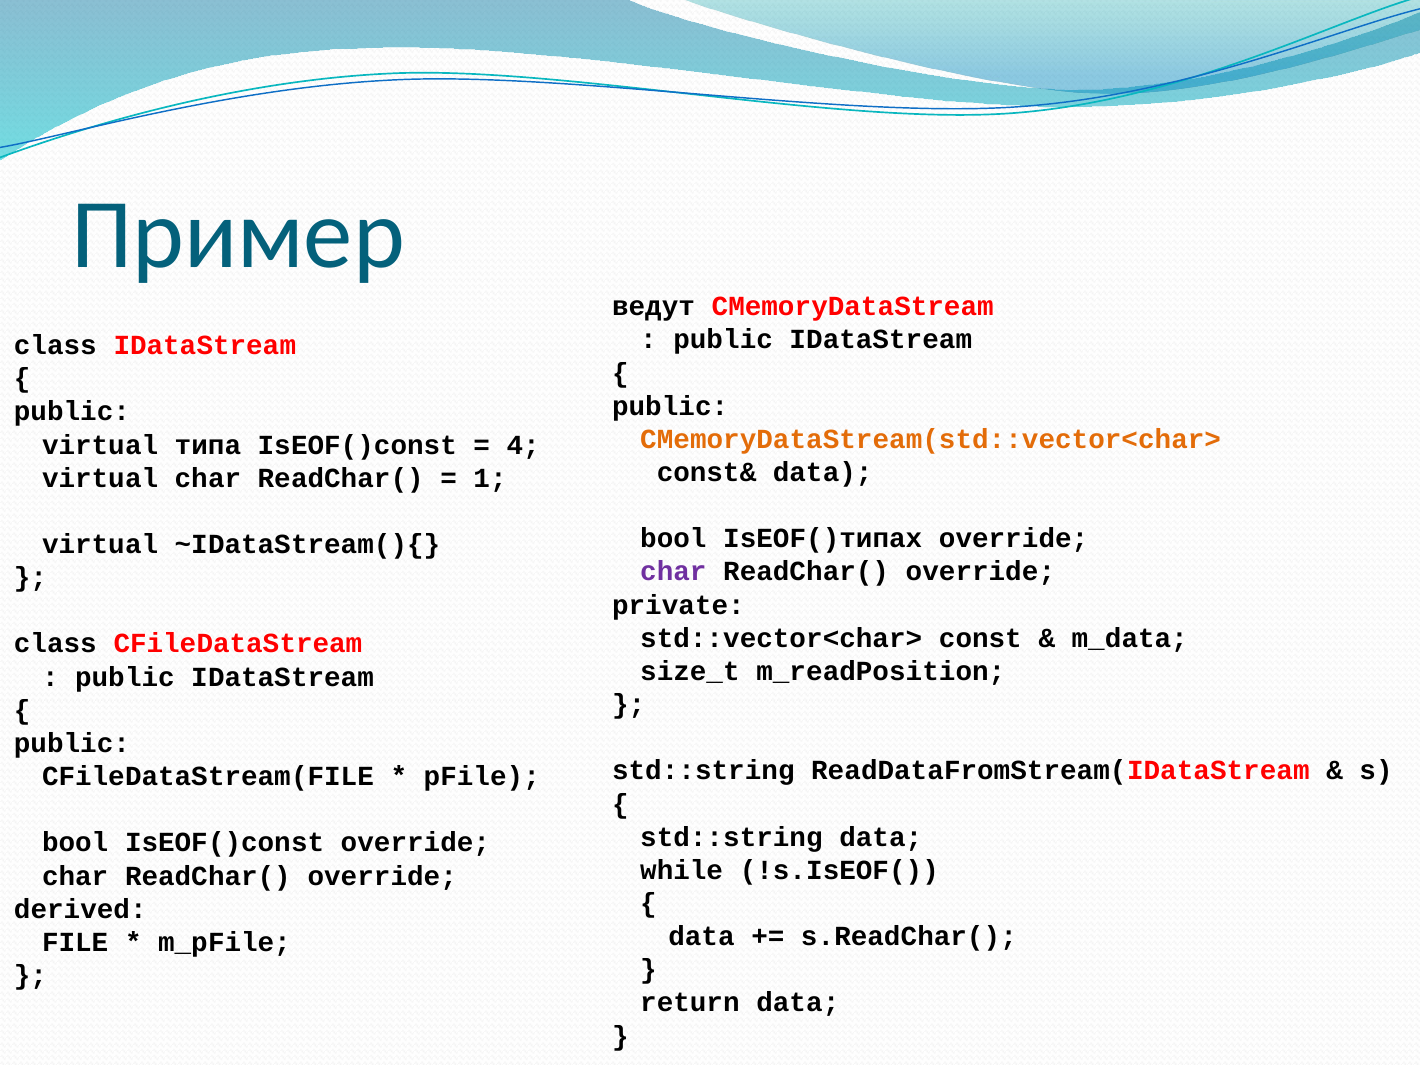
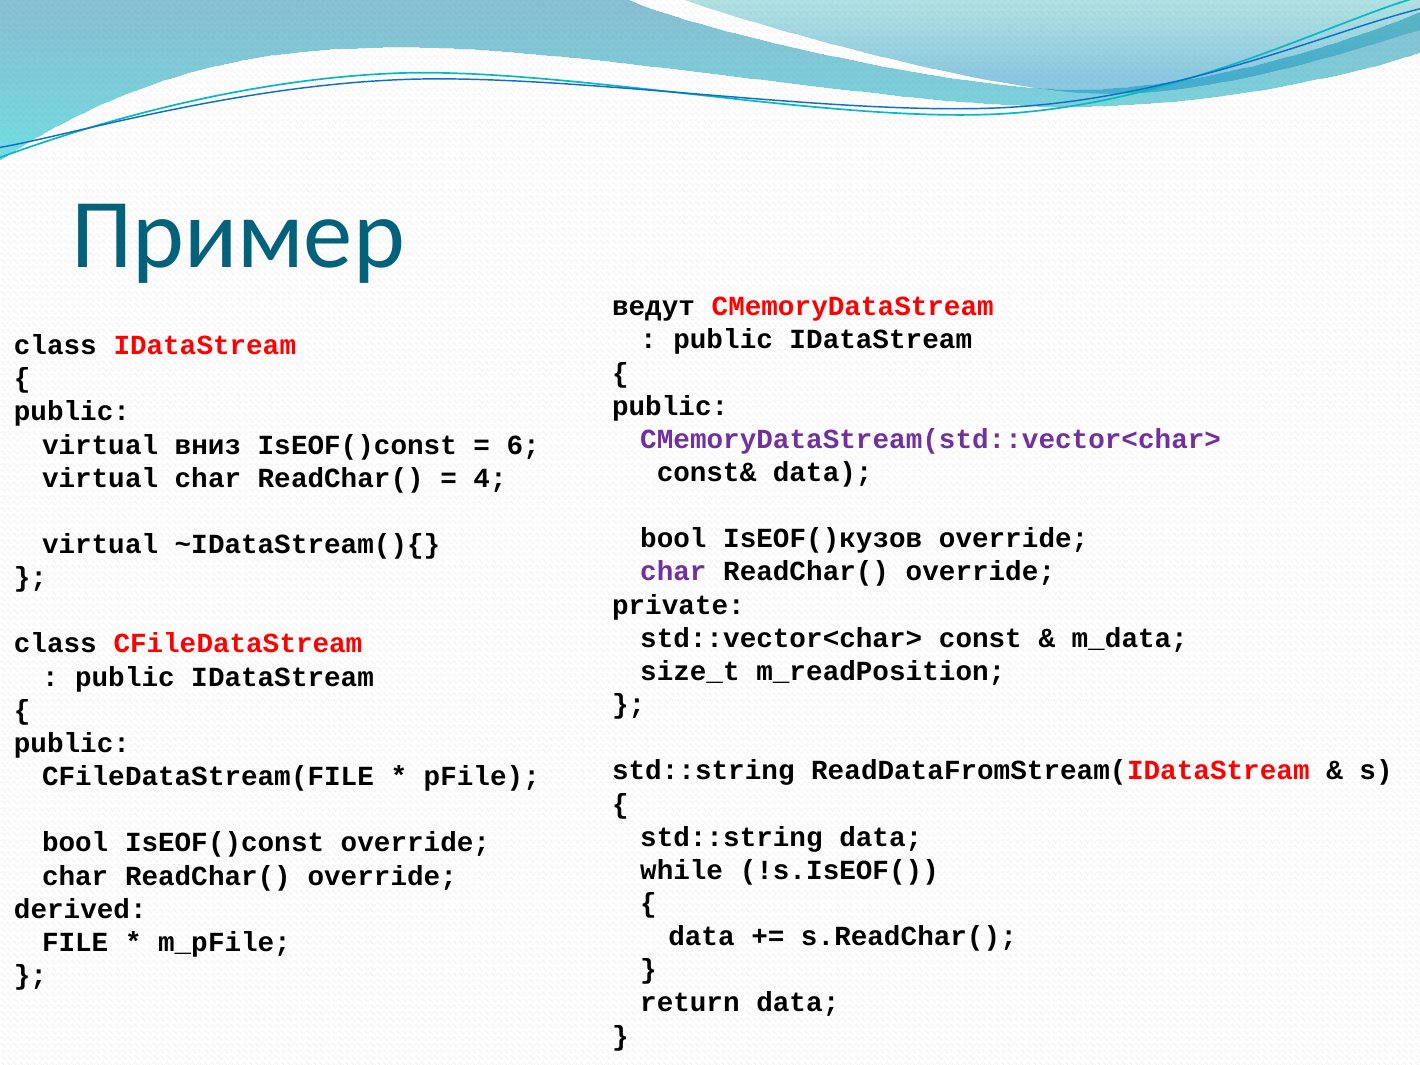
CMemoryDataStream(std::vector<char> colour: orange -> purple (931, 439)
типа: типа -> вниз (208, 445)
4: 4 -> 6 (523, 445)
1: 1 -> 4 (490, 478)
IsEOF()типах: IsEOF()типах -> IsEOF()кузов (823, 539)
